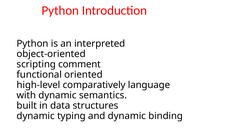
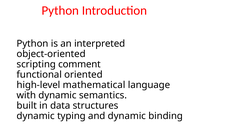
comparatively: comparatively -> mathematical (94, 85)
